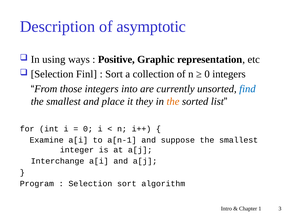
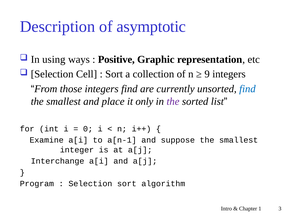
Finl: Finl -> Cell (87, 74)
0: 0 -> 9 (207, 74)
integers into: into -> find (129, 89)
they: they -> only (144, 102)
the colour: orange -> purple (173, 102)
